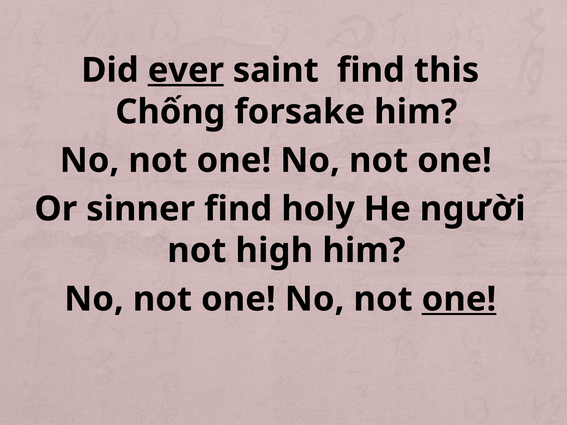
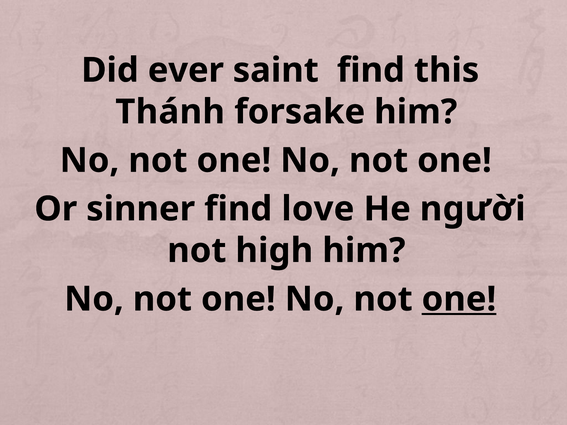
ever underline: present -> none (186, 70)
Chống: Chống -> Thánh (170, 112)
holy: holy -> love (318, 209)
